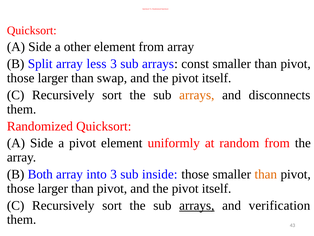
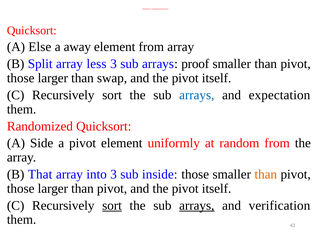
Side: Side -> Else (40, 47)
other: other -> away (77, 47)
const: const -> proof (195, 64)
arrays colour: orange -> blue (197, 95)
disconnects: disconnects -> expectation (279, 95)
Both: Both -> That (40, 174)
sort underline: none -> present (112, 205)
